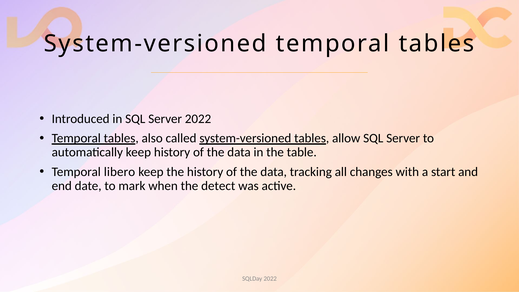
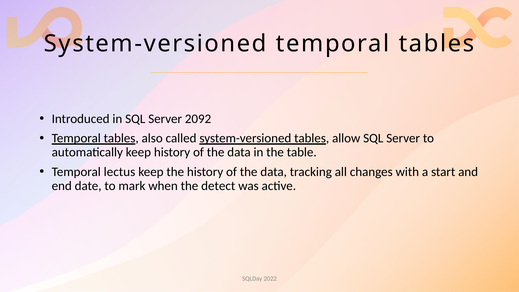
Server 2022: 2022 -> 2092 (198, 119)
libero: libero -> lectus (120, 172)
